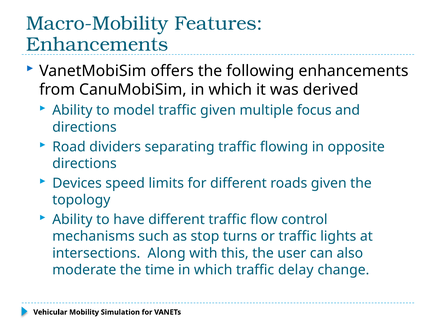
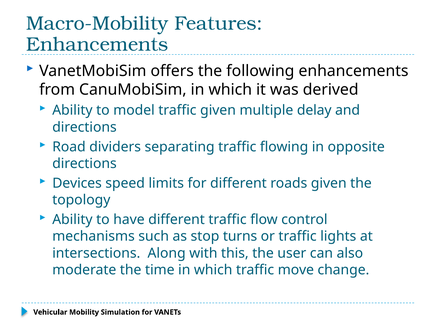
focus: focus -> delay (314, 110)
delay: delay -> move (296, 270)
